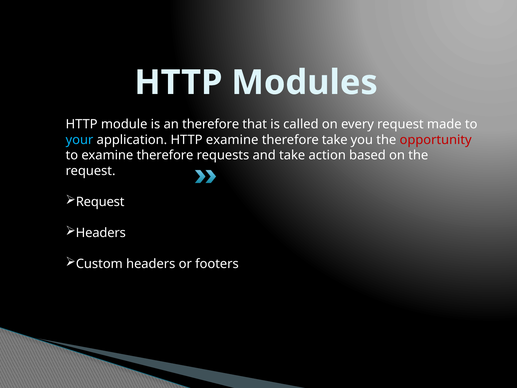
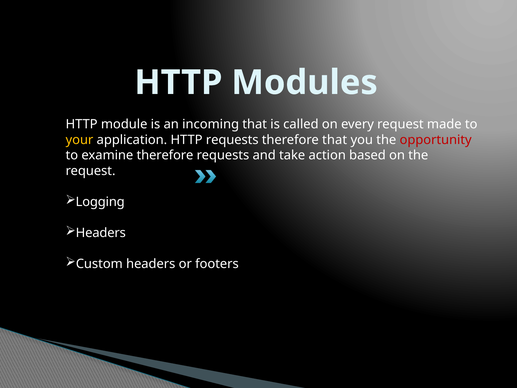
an therefore: therefore -> incoming (211, 124)
your colour: light blue -> yellow (79, 140)
HTTP examine: examine -> requests (232, 140)
therefore take: take -> that (335, 140)
Request: Request -> Logging (100, 202)
